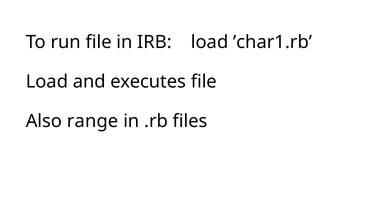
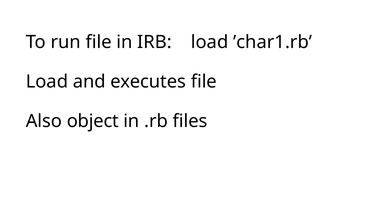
range: range -> object (93, 121)
